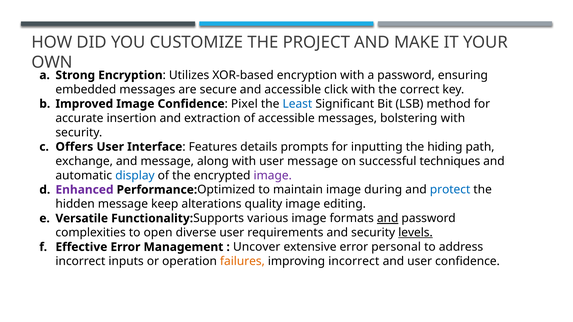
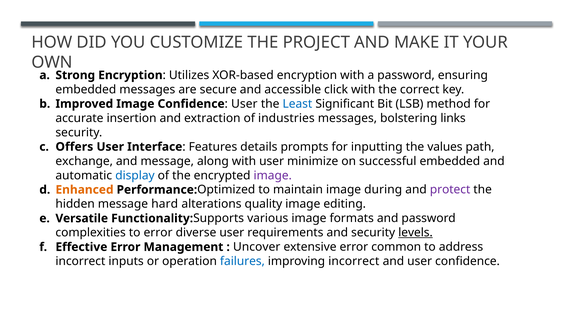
Pixel: Pixel -> User (244, 104)
of accessible: accessible -> industries (286, 118)
bolstering with: with -> links (453, 118)
hiding: hiding -> values (445, 147)
user message: message -> minimize (313, 161)
successful techniques: techniques -> embedded (450, 161)
Enhanced colour: purple -> orange (84, 190)
protect colour: blue -> purple (450, 190)
keep: keep -> hard (165, 204)
and underline: present -> none (388, 219)
to open: open -> error (158, 233)
personal: personal -> common (396, 247)
failures colour: orange -> blue (242, 262)
